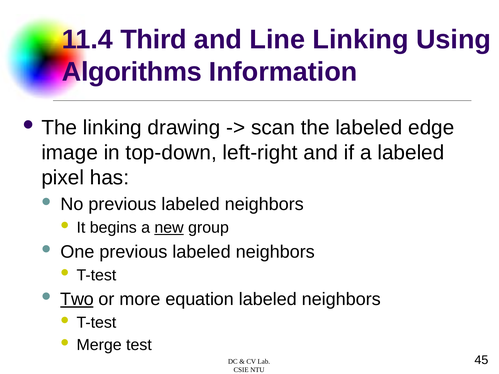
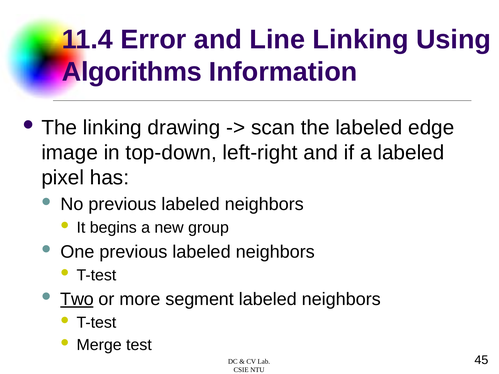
Third: Third -> Error (153, 40)
new underline: present -> none (169, 228)
equation: equation -> segment (200, 299)
